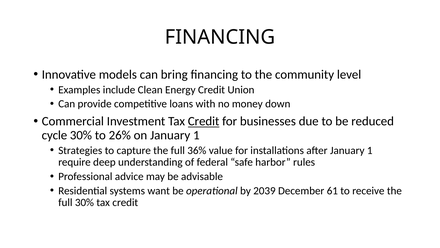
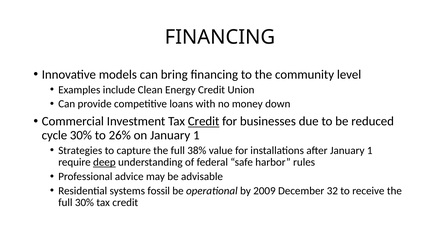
36%: 36% -> 38% (197, 150)
deep underline: none -> present (104, 162)
want: want -> fossil (159, 190)
2039: 2039 -> 2009 (264, 190)
61: 61 -> 32 (332, 190)
